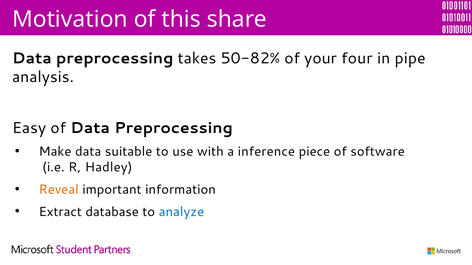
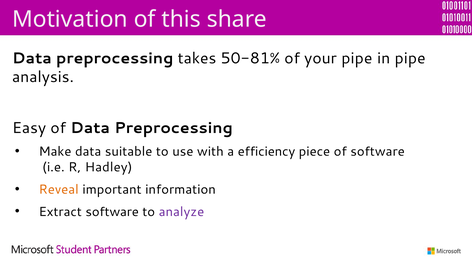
50-82%: 50-82% -> 50-81% (250, 58)
your four: four -> pipe (357, 58)
inference: inference -> efficiency (266, 152)
Extract database: database -> software (112, 212)
analyze colour: blue -> purple (181, 212)
